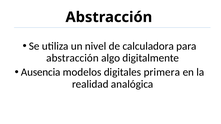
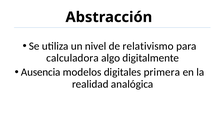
calculadora: calculadora -> relativismo (148, 46)
abstracción: abstracción -> calculadora (72, 58)
